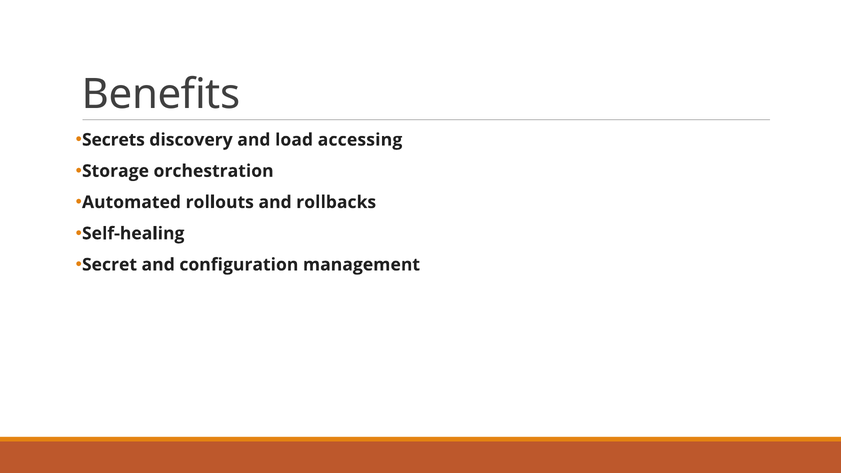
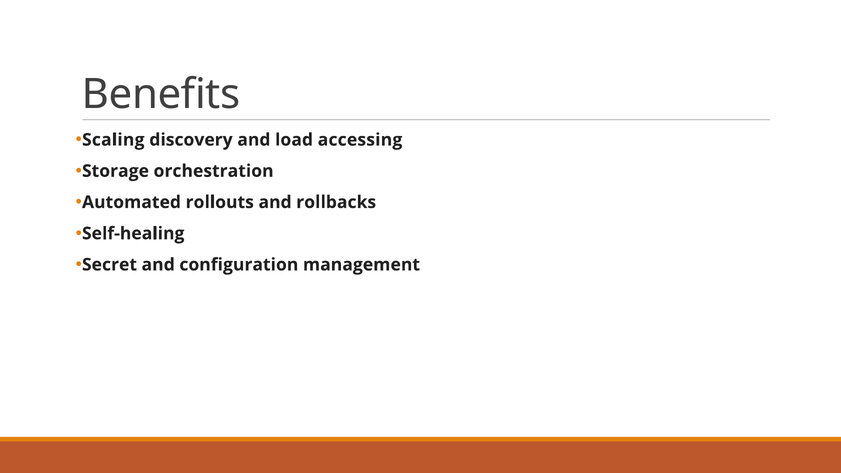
Secrets: Secrets -> Scaling (113, 140)
